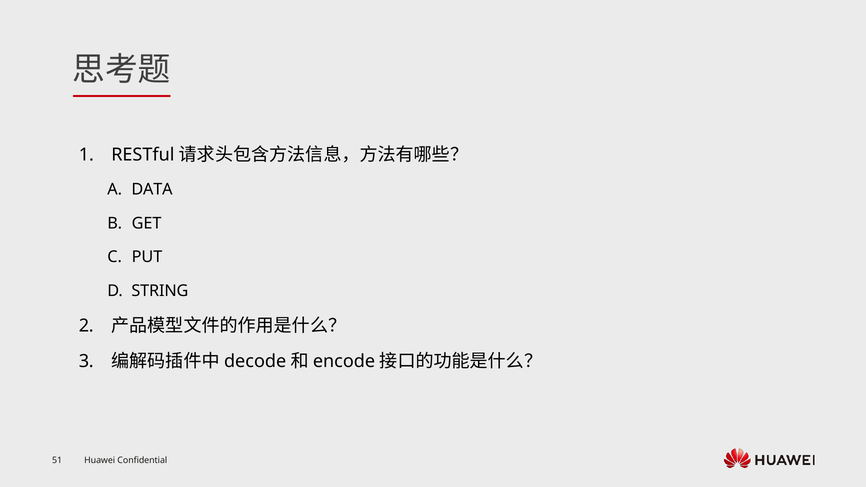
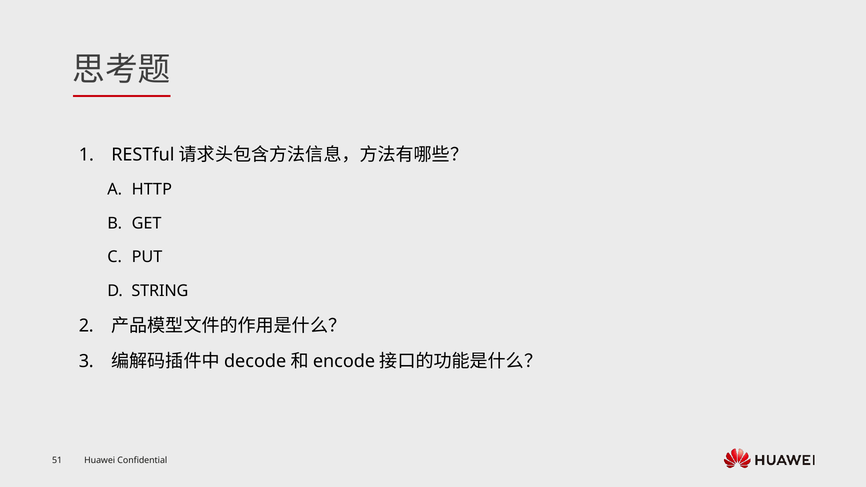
DATA: DATA -> HTTP (152, 190)
